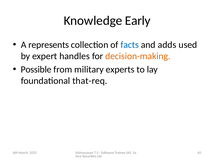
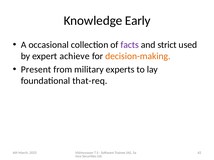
represents: represents -> occasional (49, 45)
facts colour: blue -> purple (130, 45)
adds: adds -> strict (167, 45)
handles: handles -> achieve (75, 56)
Possible: Possible -> Present (36, 70)
